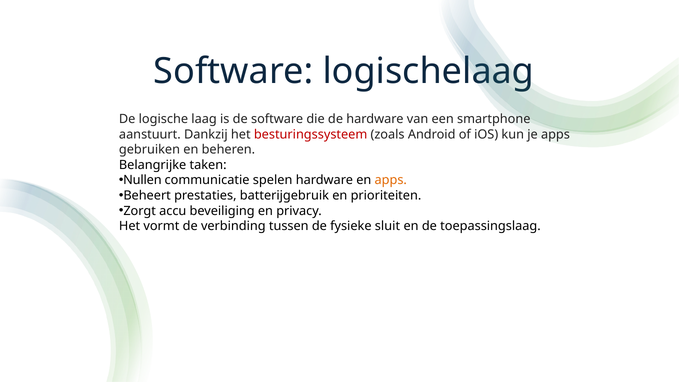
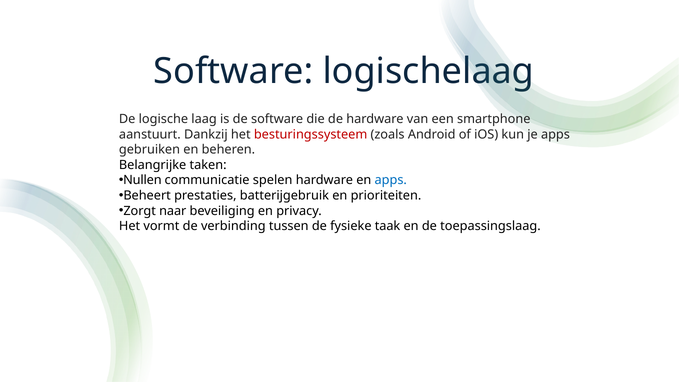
apps colour: orange -> blue (391, 180)
accu: accu -> naar (173, 211)
sluit: sluit -> taak (388, 226)
